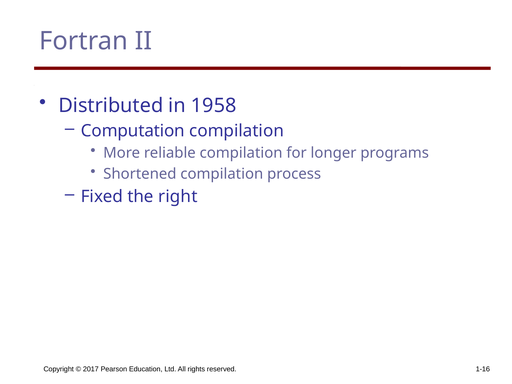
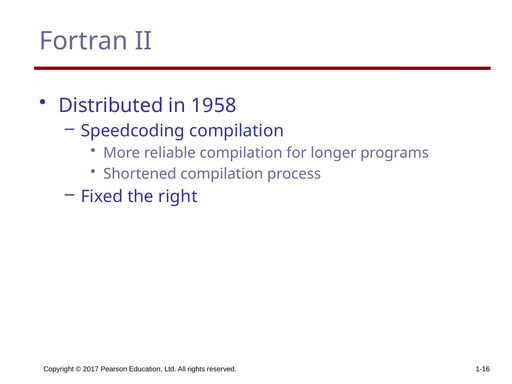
Computation: Computation -> Speedcoding (133, 131)
